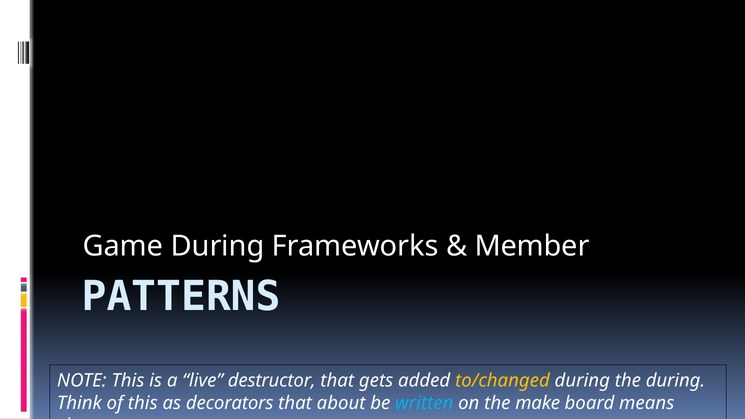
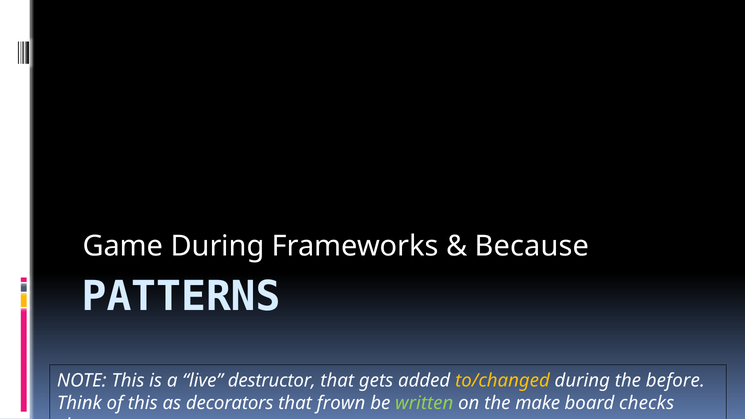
Member: Member -> Because (532, 246)
the during: during -> before (675, 381)
about: about -> frown (341, 403)
written colour: light blue -> light green (424, 403)
means: means -> checks (647, 403)
